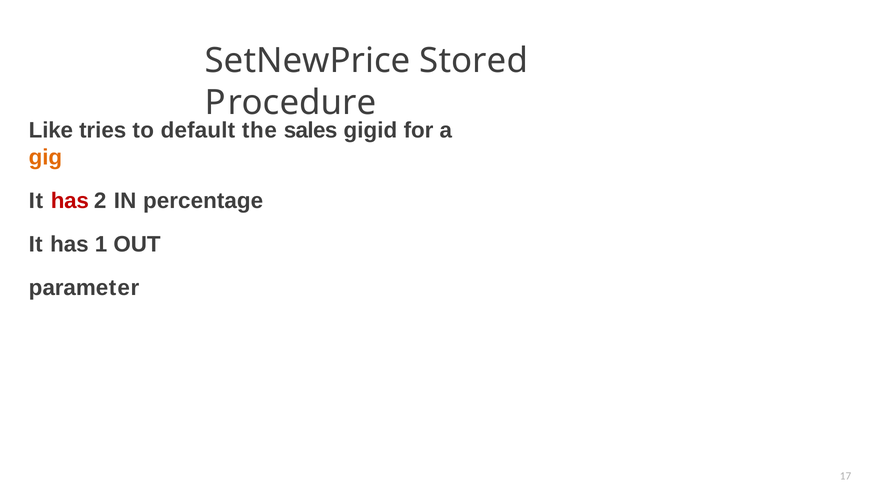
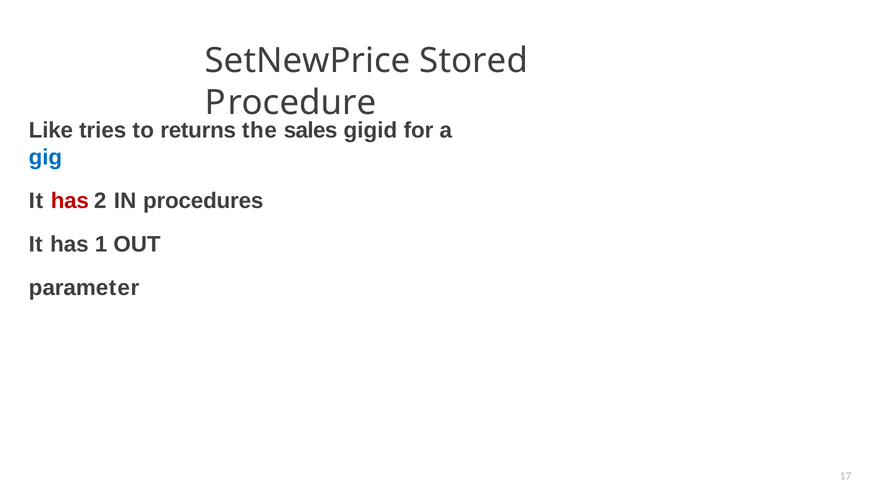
default: default -> returns (198, 130)
gig colour: orange -> blue (45, 157)
percentage: percentage -> procedures (203, 201)
